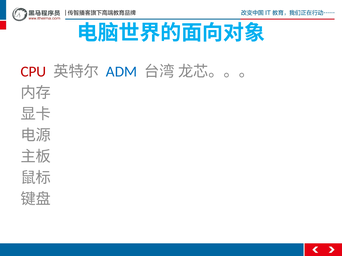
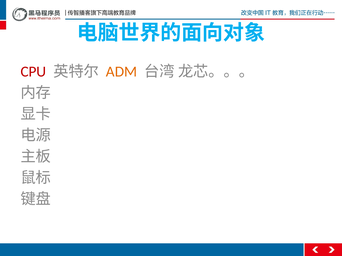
ADM colour: blue -> orange (122, 72)
